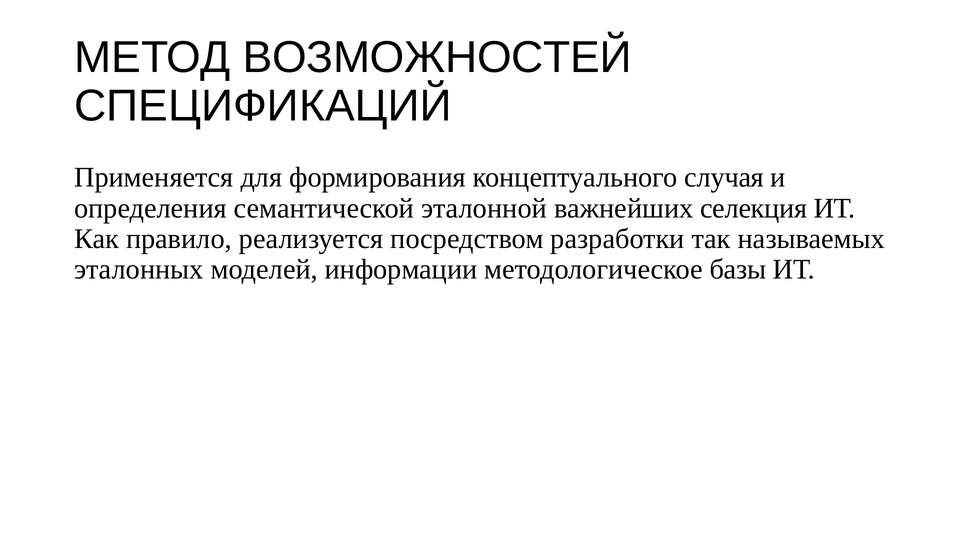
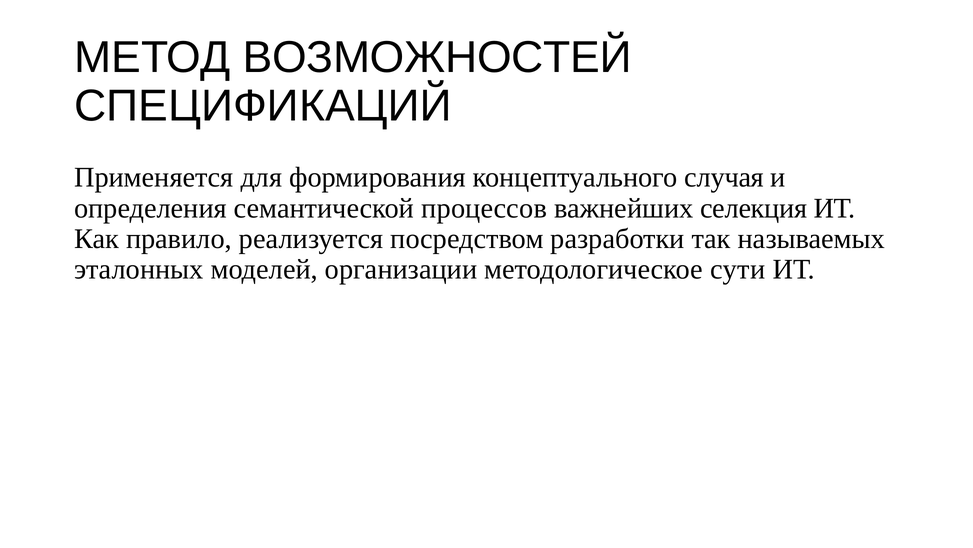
эталонной: эталонной -> процессов (484, 208)
информации: информации -> организации (401, 269)
базы: базы -> сути (738, 269)
